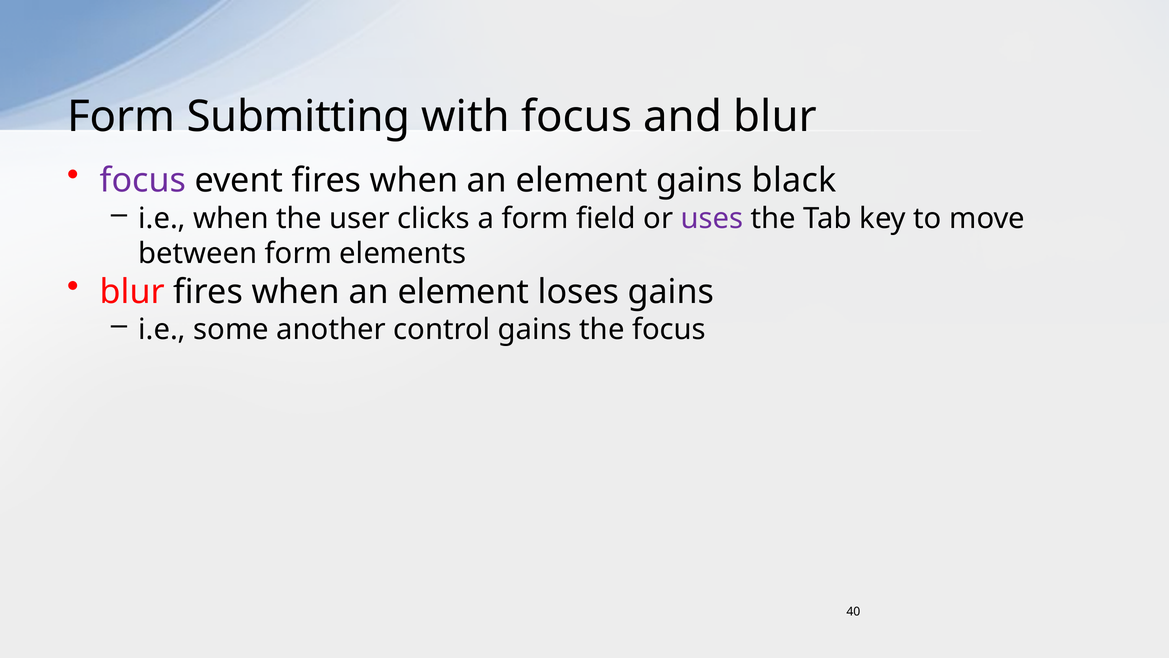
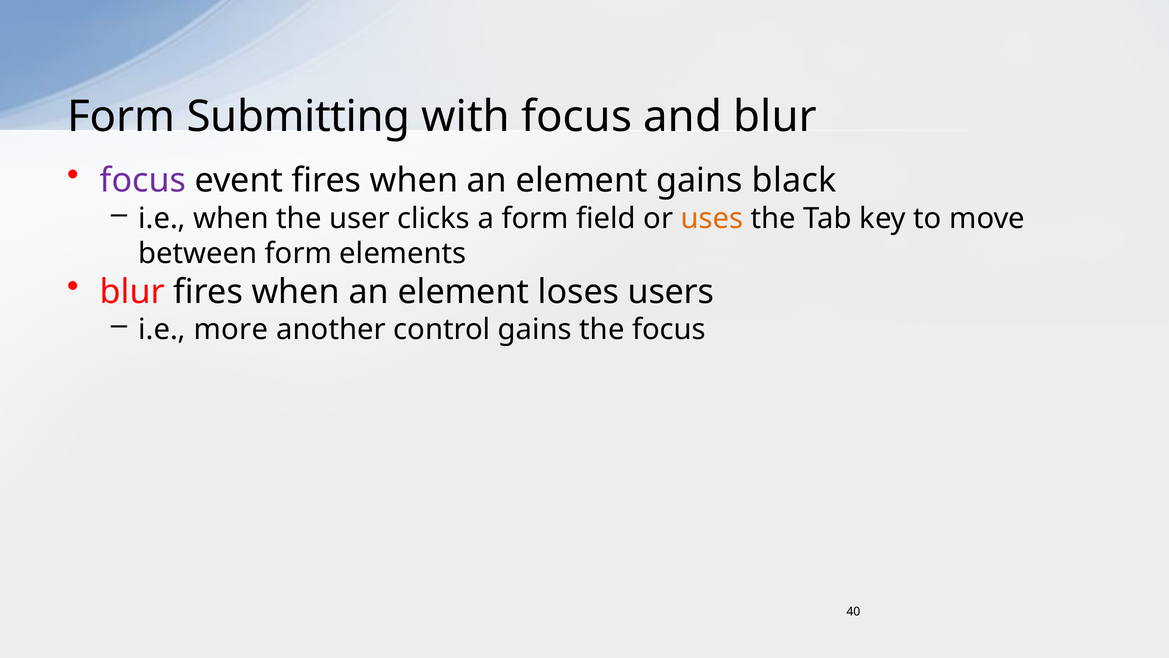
uses colour: purple -> orange (712, 218)
loses gains: gains -> users (671, 292)
some: some -> more (231, 329)
